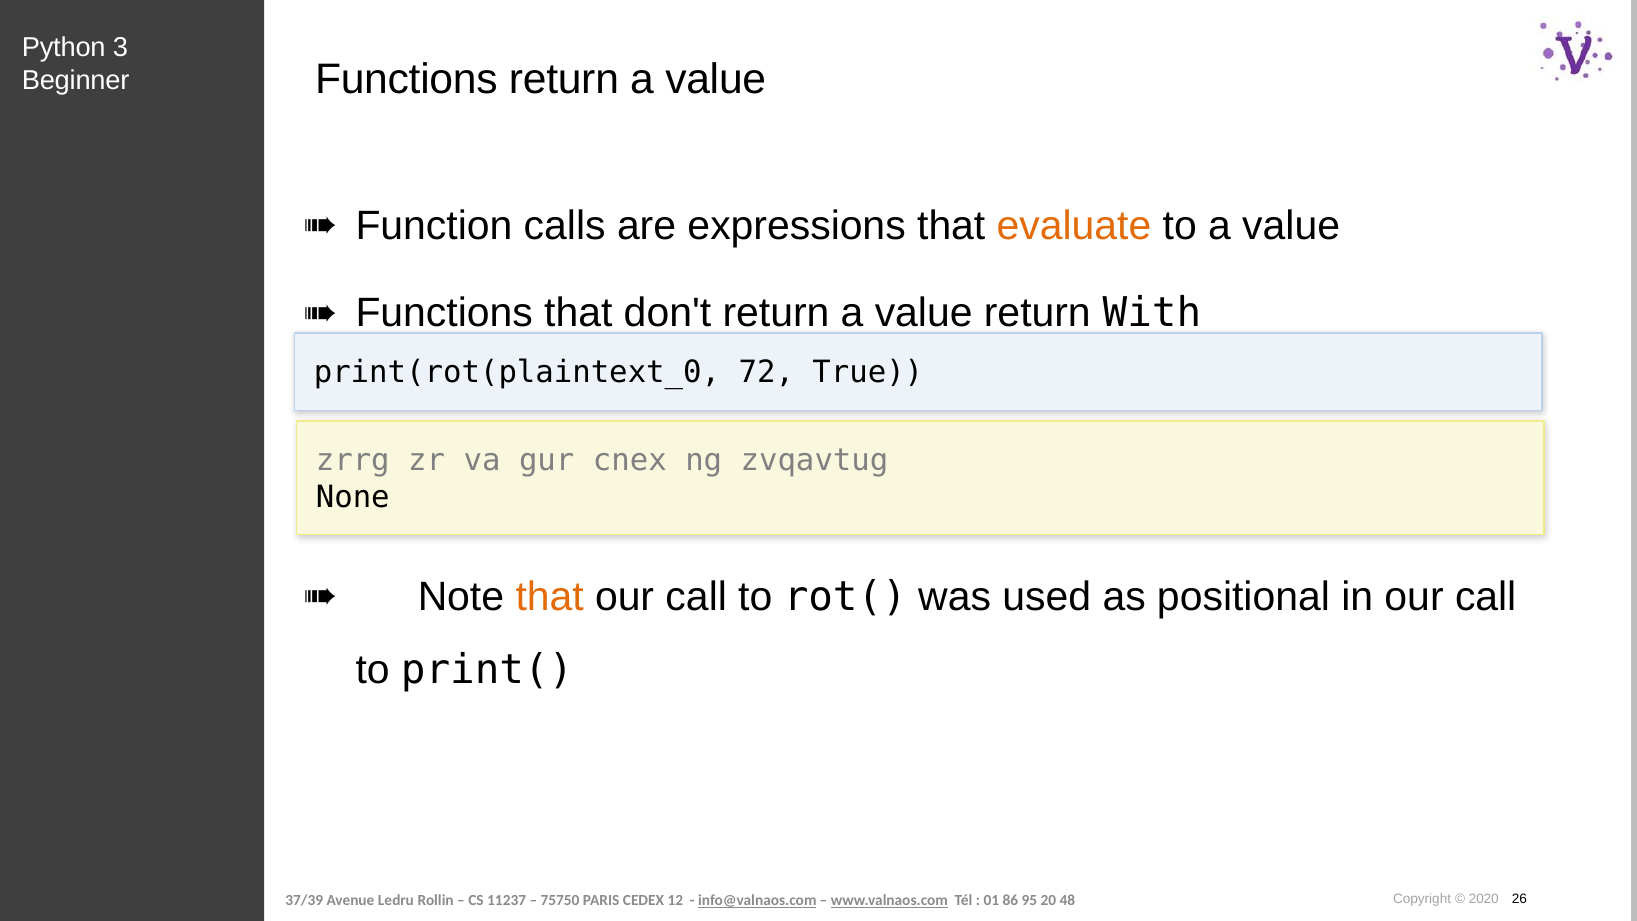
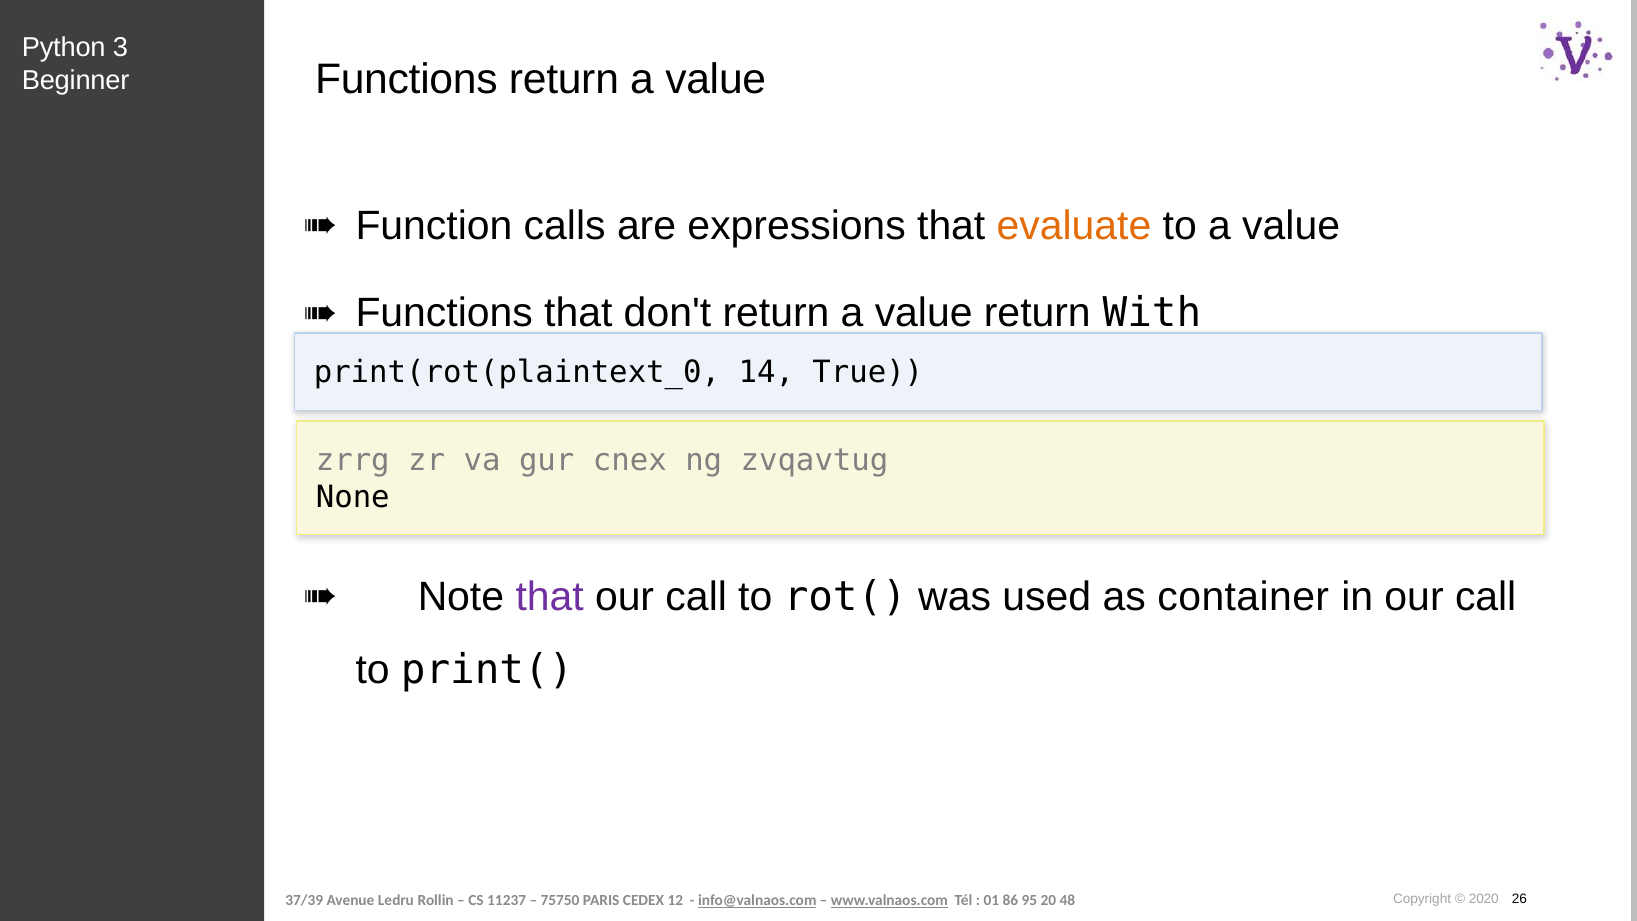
72: 72 -> 14 (766, 373)
that colour: orange -> purple (550, 597)
positional: positional -> container (1243, 597)
